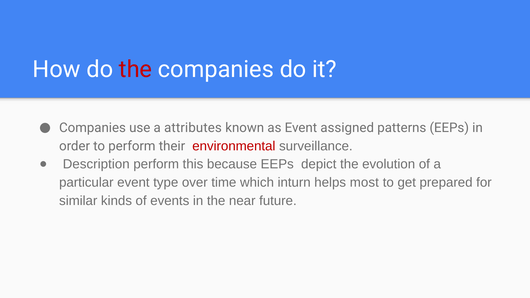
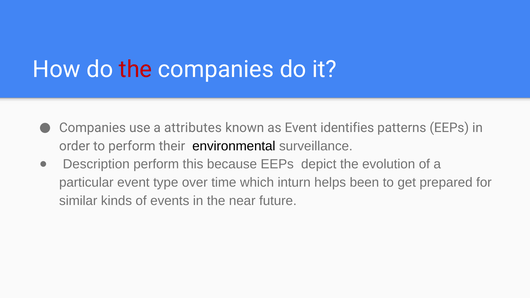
assigned: assigned -> identifies (347, 128)
environmental colour: red -> black (234, 146)
most: most -> been (364, 183)
